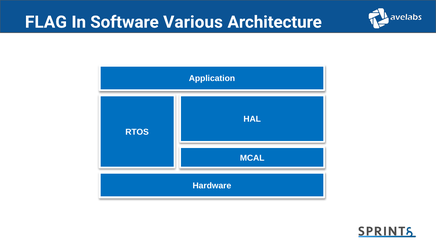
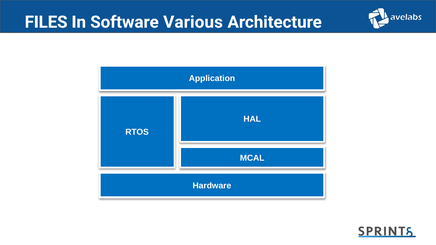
FLAG: FLAG -> FILES (46, 22)
